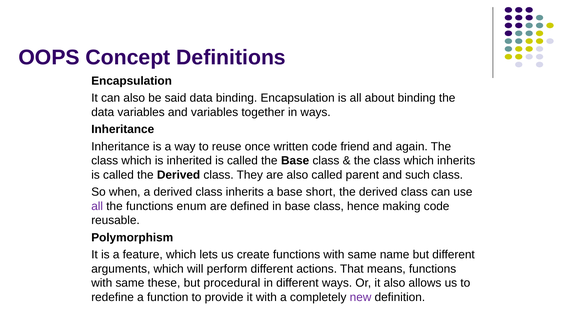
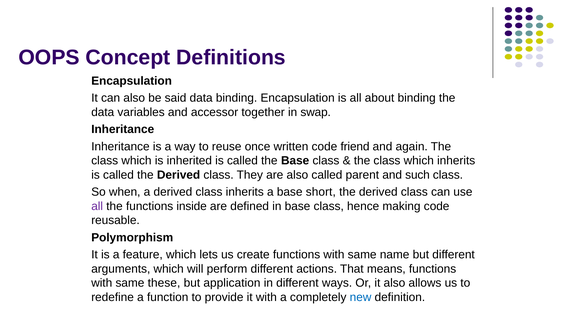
and variables: variables -> accessor (215, 112)
in ways: ways -> swap (316, 112)
enum: enum -> inside (192, 206)
procedural: procedural -> application (232, 282)
new colour: purple -> blue (361, 297)
